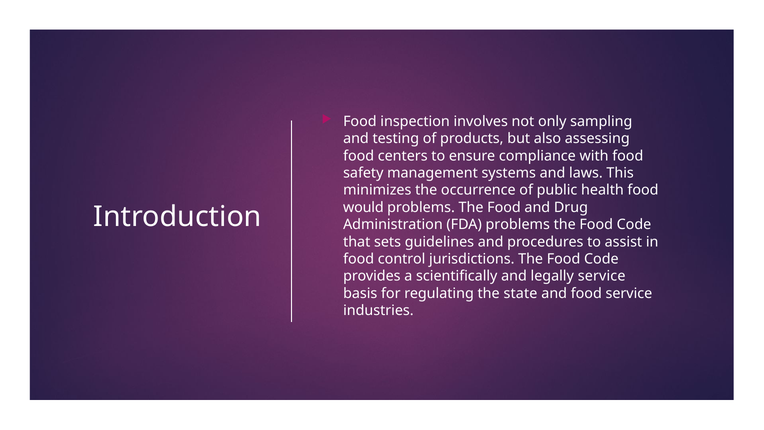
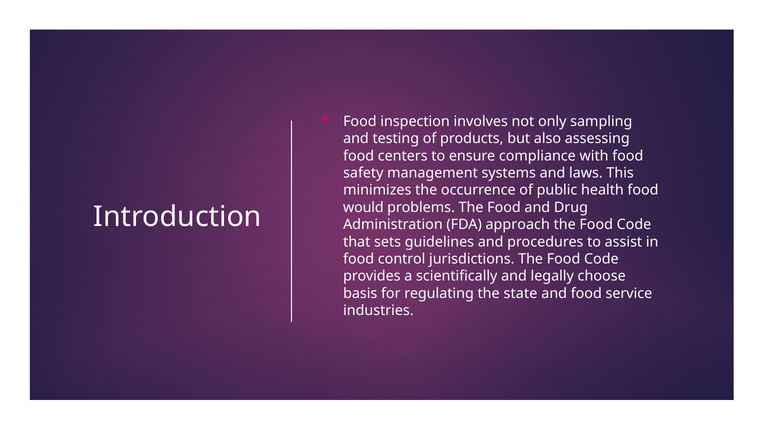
FDA problems: problems -> approach (518, 224)
legally service: service -> choose (602, 276)
